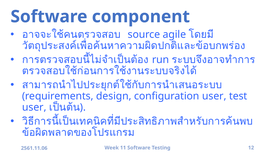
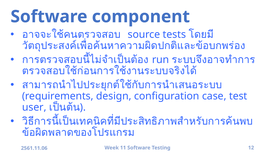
agile: agile -> tests (174, 34)
configuration user: user -> case (214, 96)
